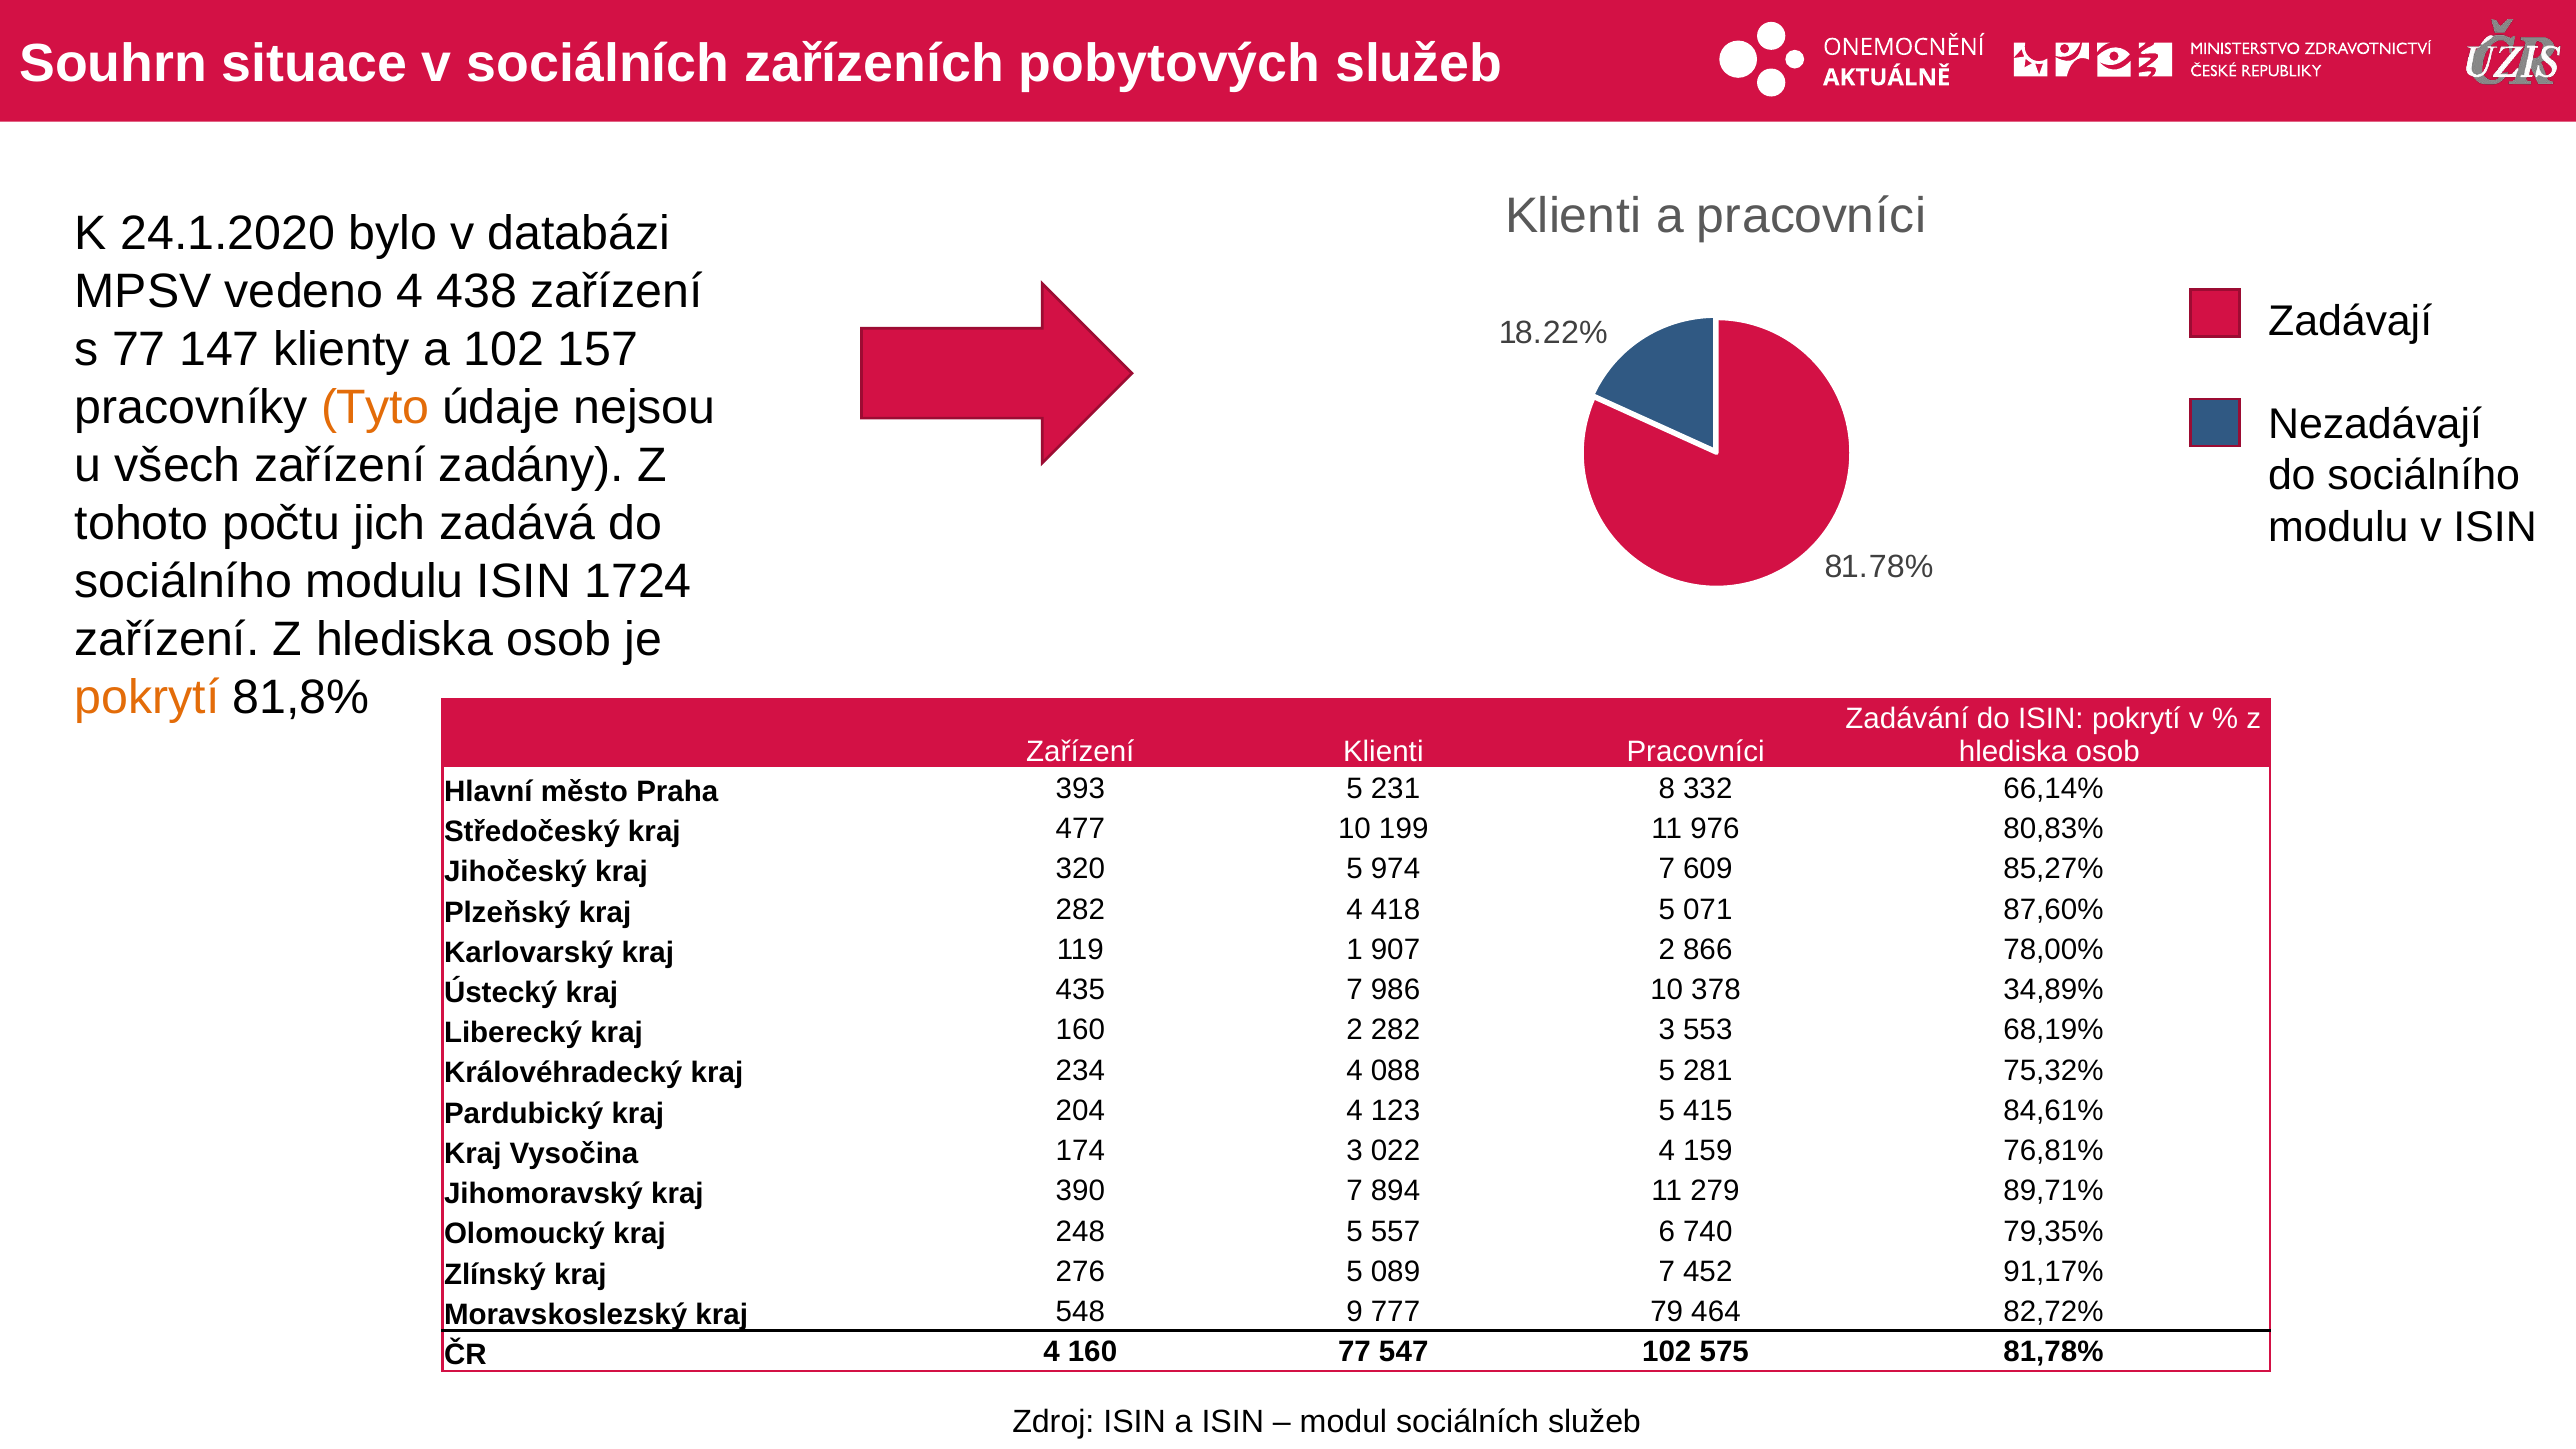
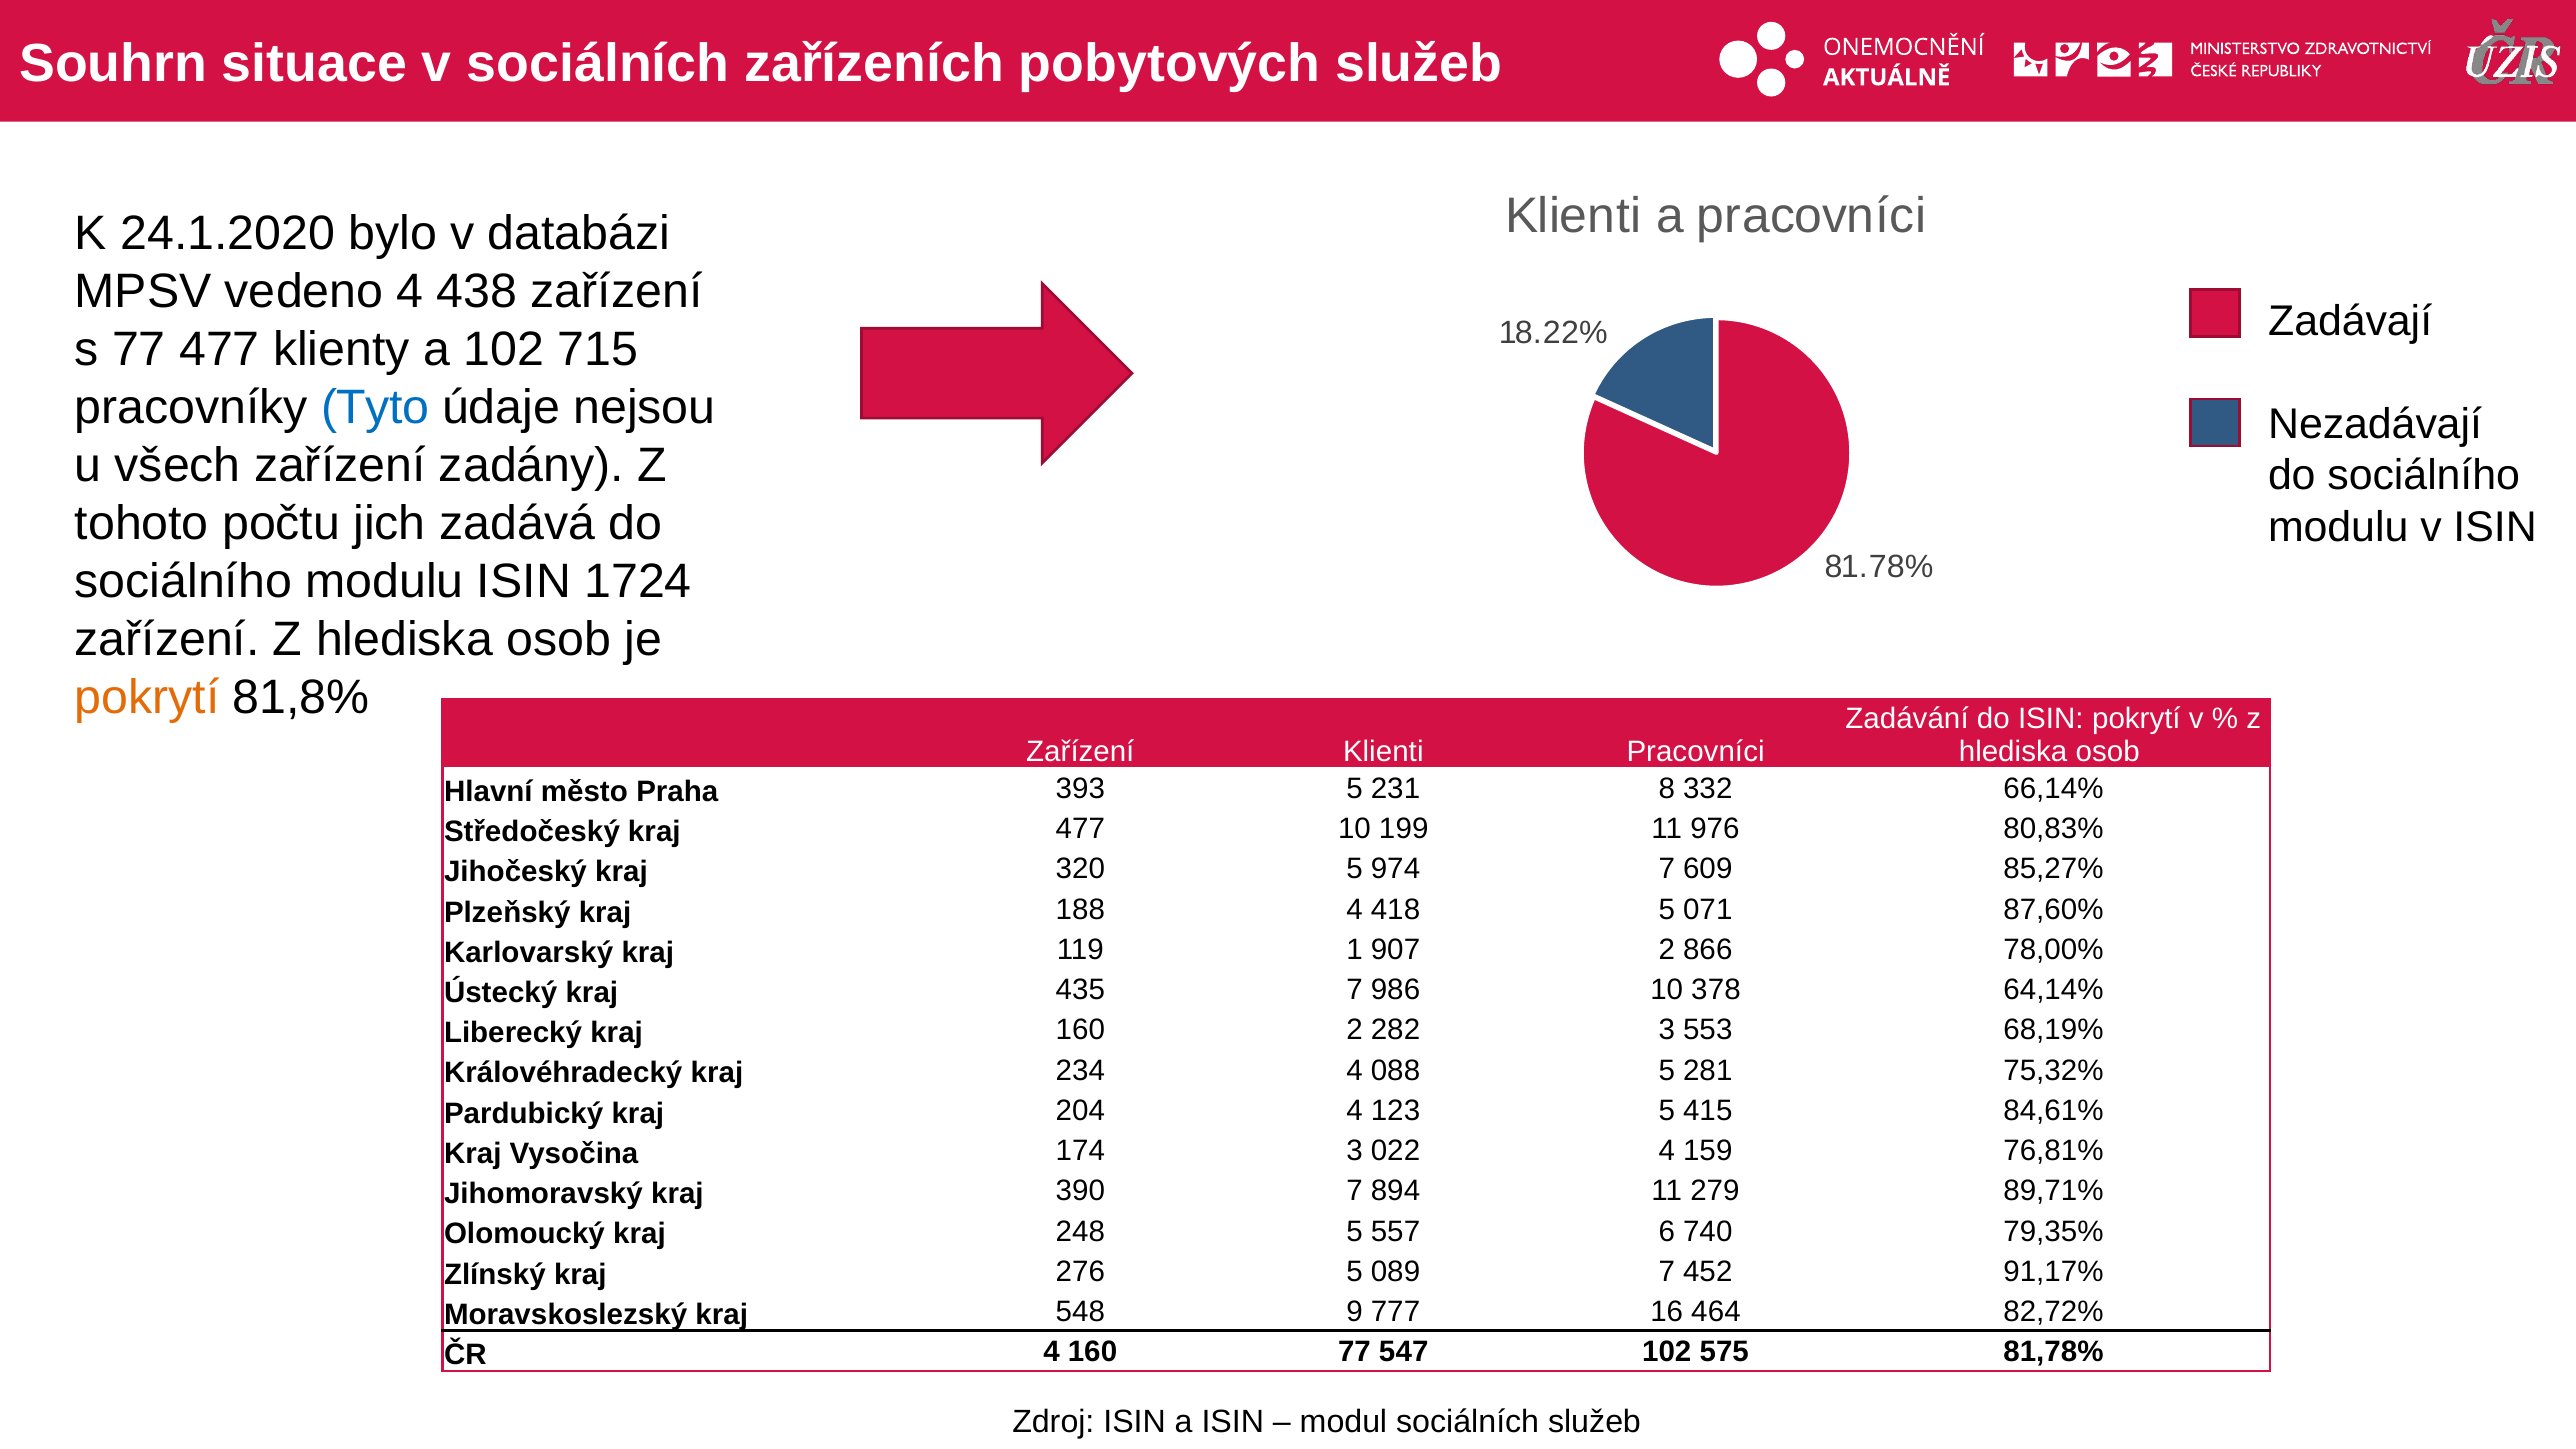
77 147: 147 -> 477 (220, 349)
157: 157 -> 715 (598, 349)
Tyto colour: orange -> blue (375, 407)
kraj 282: 282 -> 188 (1080, 909)
34,89%: 34,89% -> 64,14% (2053, 990)
79: 79 -> 16 (1667, 1312)
